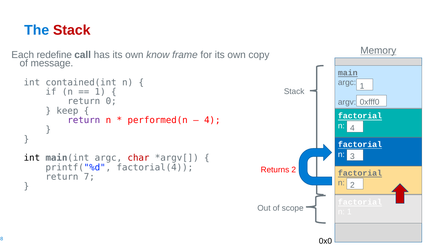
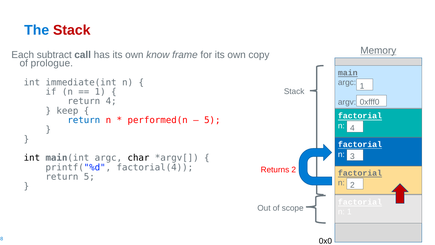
redefine: redefine -> subtract (54, 55)
message: message -> prologue (52, 63)
contained(int: contained(int -> immediate(int (81, 82)
return 0: 0 -> 4 (111, 101)
return colour: purple -> blue (84, 120)
4: 4 -> 5 (212, 120)
char colour: red -> black (138, 158)
return 7: 7 -> 5 (89, 177)
